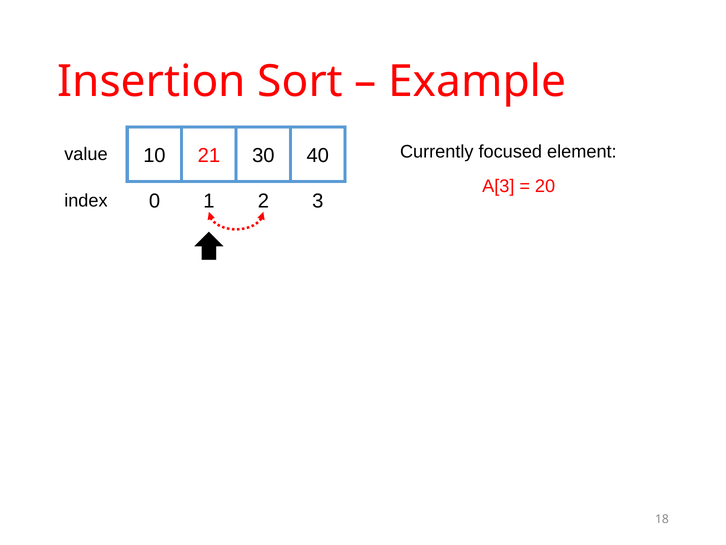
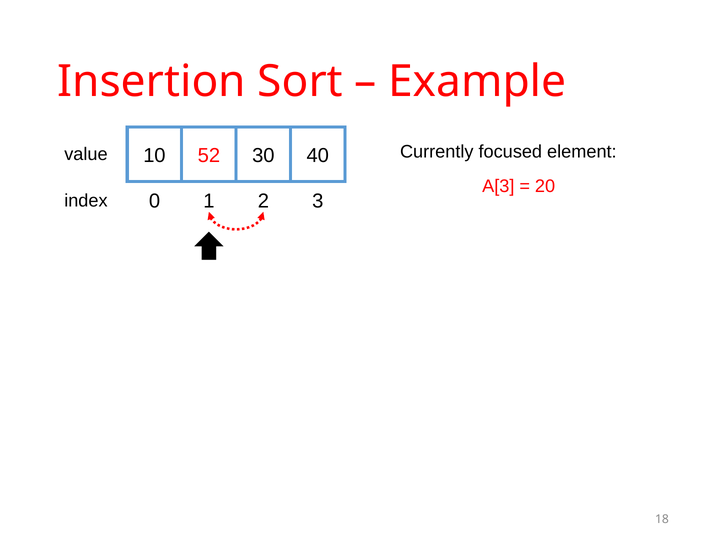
21: 21 -> 52 (209, 156)
